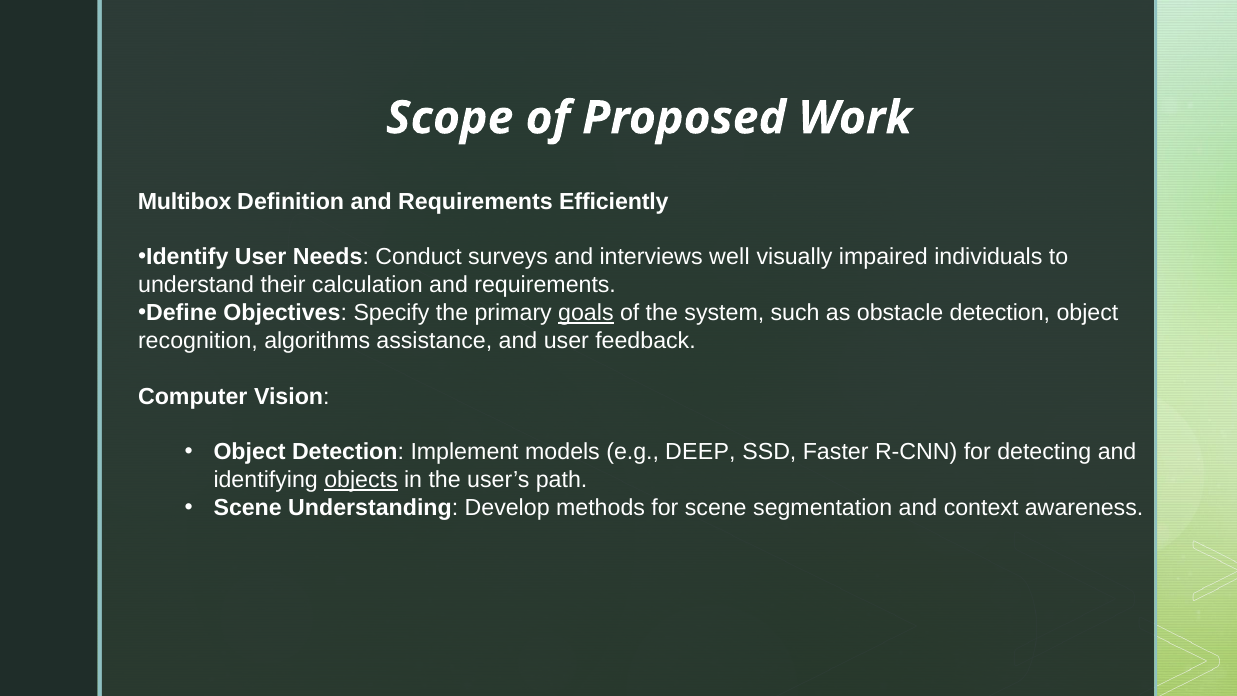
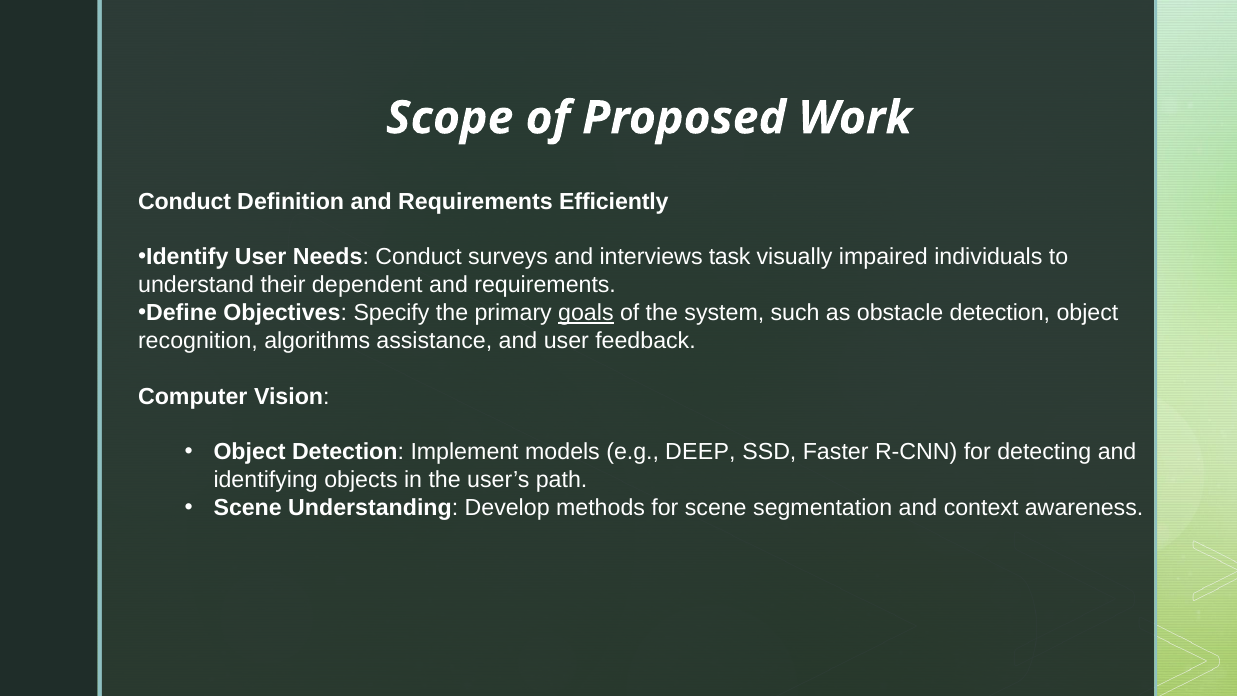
Multibox: Multibox -> Conduct (185, 201)
well: well -> task (730, 257)
calculation: calculation -> dependent (367, 285)
objects underline: present -> none (361, 480)
